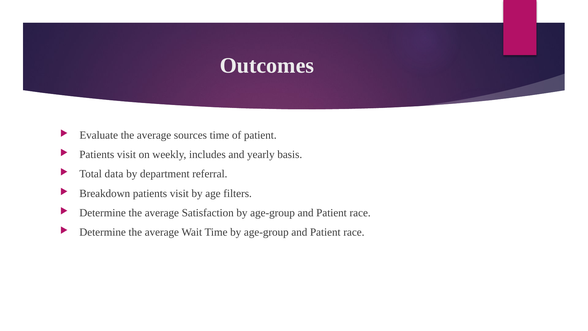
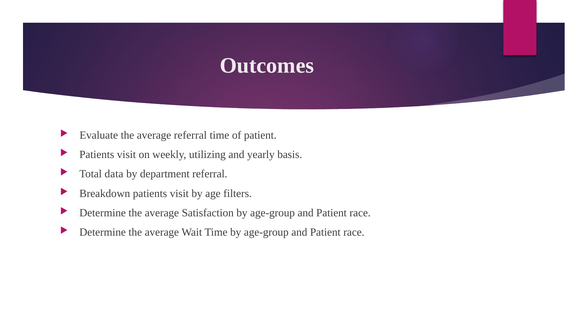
average sources: sources -> referral (190, 135)
includes: includes -> utilizing (207, 155)
